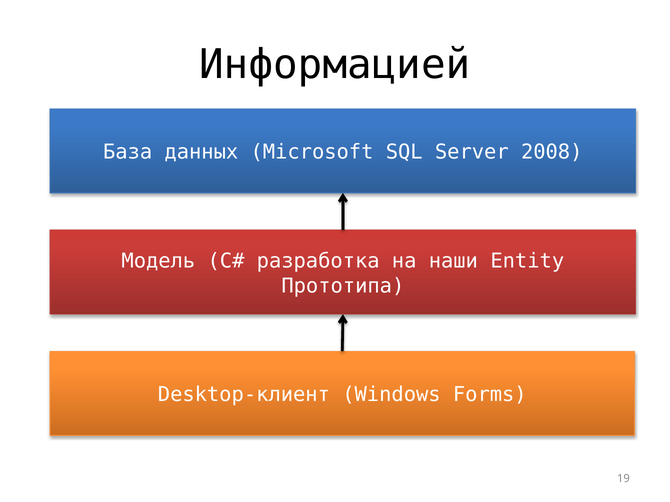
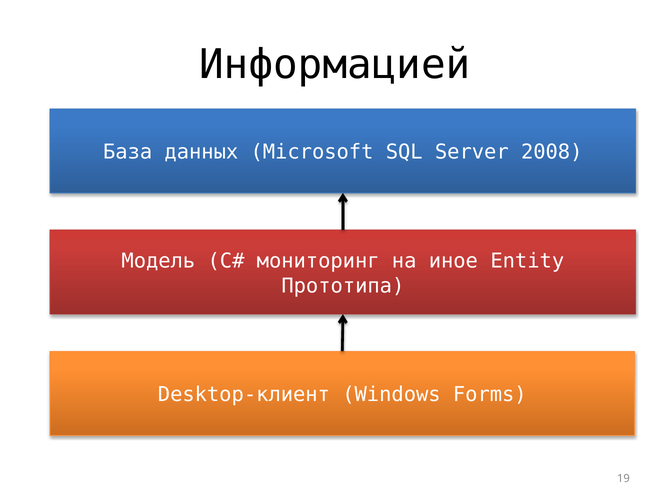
разработка: разработка -> мониторинг (318, 261)
наши: наши -> иное (453, 261)
